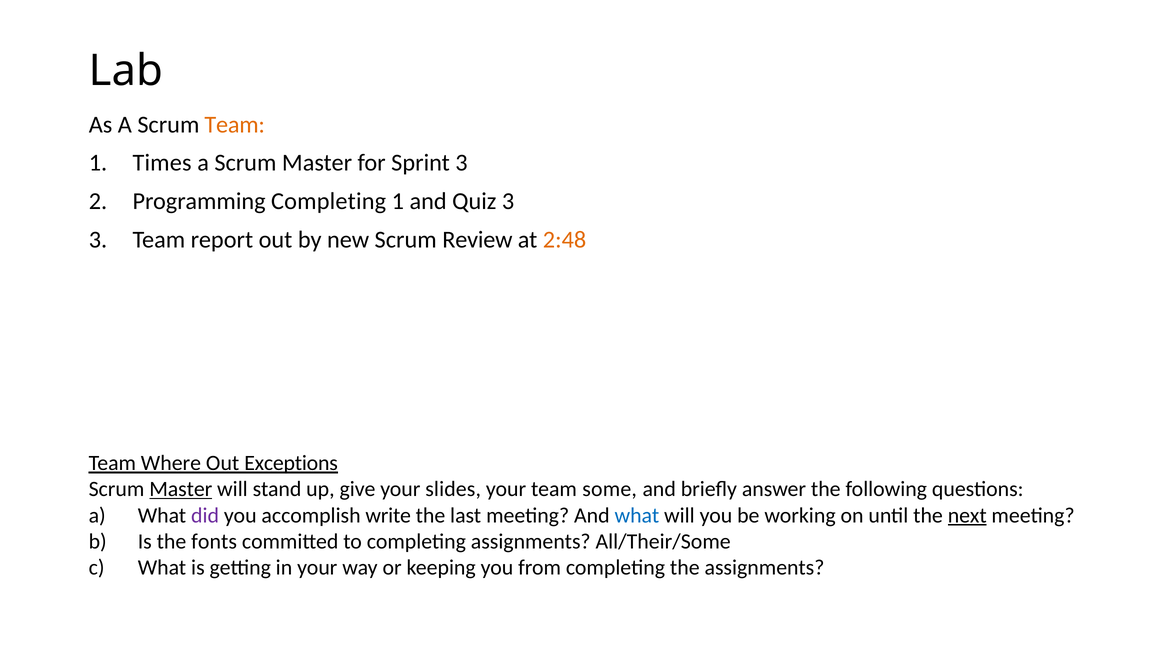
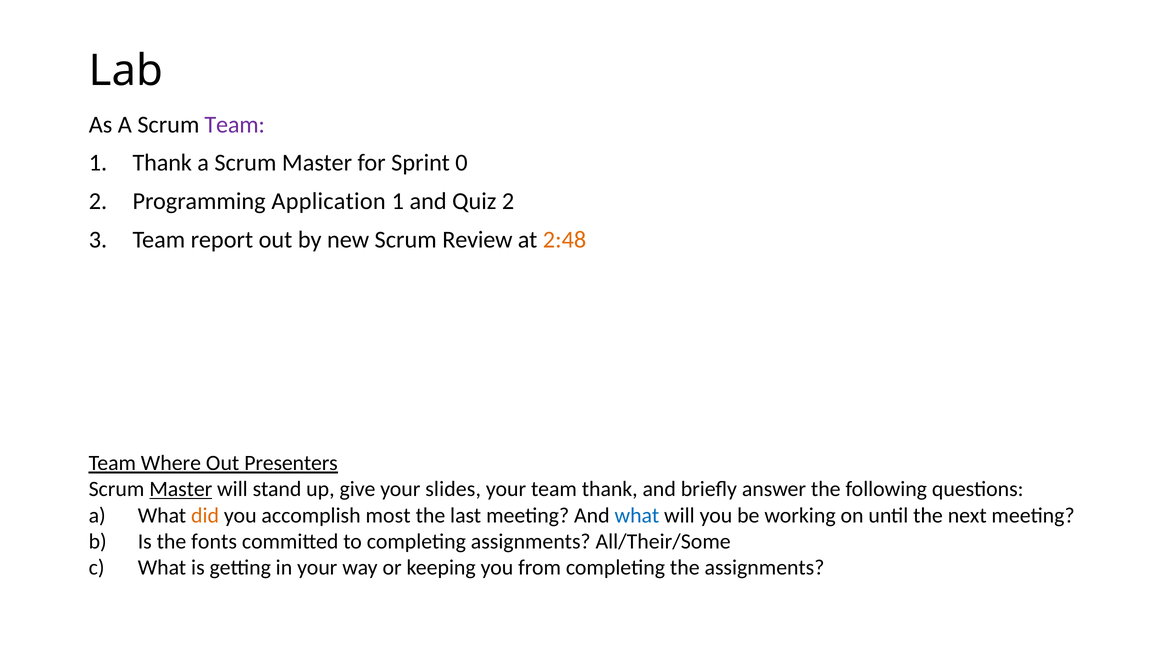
Team colour: orange -> purple (235, 125)
1 Times: Times -> Thank (162, 163)
Sprint 3: 3 -> 0 (461, 163)
Programming Completing: Completing -> Application (329, 201)
Quiz 3: 3 -> 2 (508, 201)
Exceptions: Exceptions -> Presenters (291, 463)
team some: some -> thank (610, 489)
did colour: purple -> orange (205, 516)
write: write -> most (388, 516)
next underline: present -> none (967, 516)
